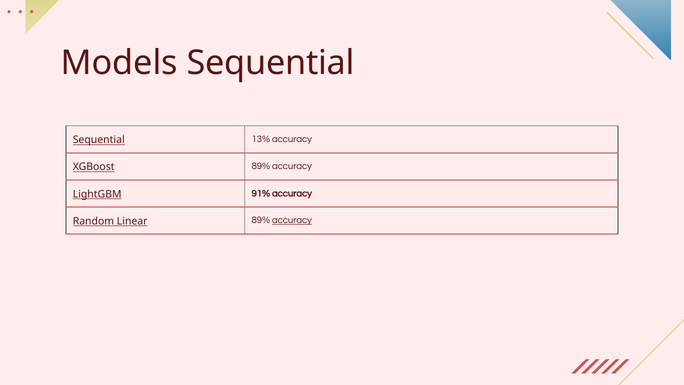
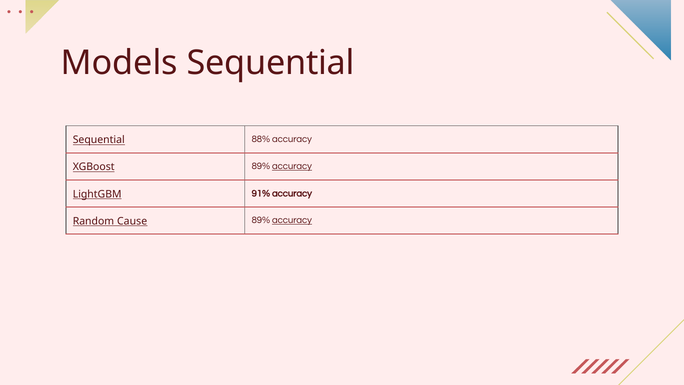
13%: 13% -> 88% (261, 139)
accuracy underline: none -> present (292, 166)
Linear: Linear -> Cause (132, 221)
